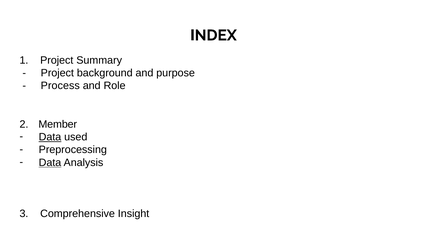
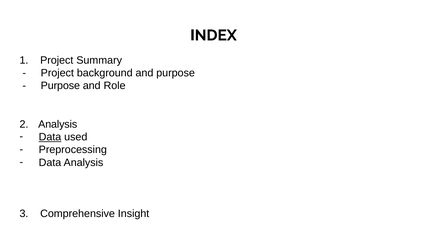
Process: Process -> Purpose (60, 86)
Member: Member -> Analysis (58, 124)
Data underline: present -> none (50, 163)
